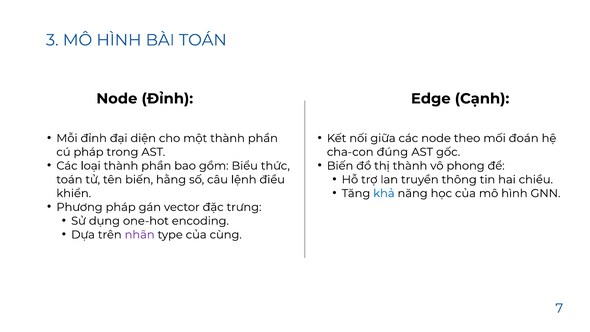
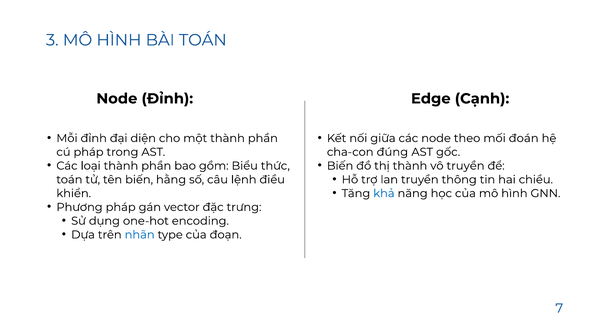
vô phong: phong -> truyền (466, 166)
nhãn colour: purple -> blue (140, 235)
cùng: cùng -> đoạn (226, 235)
